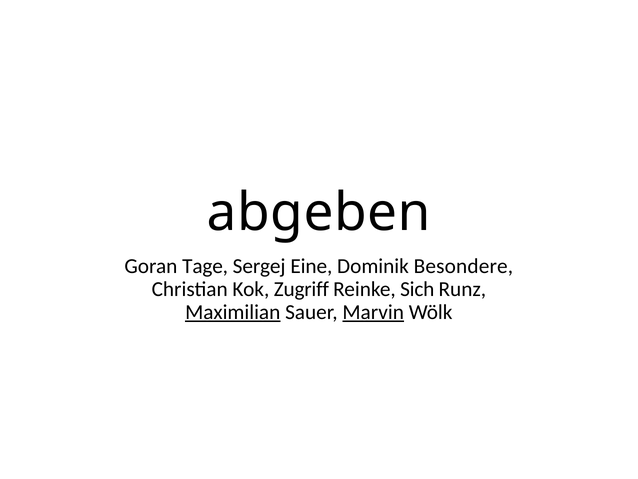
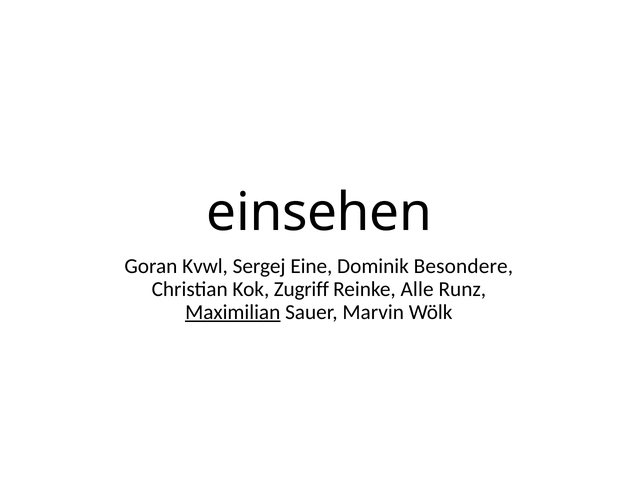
abgeben: abgeben -> einsehen (319, 213)
Tage: Tage -> Kvwl (205, 266)
Sich: Sich -> Alle (417, 289)
Marvin underline: present -> none (373, 312)
